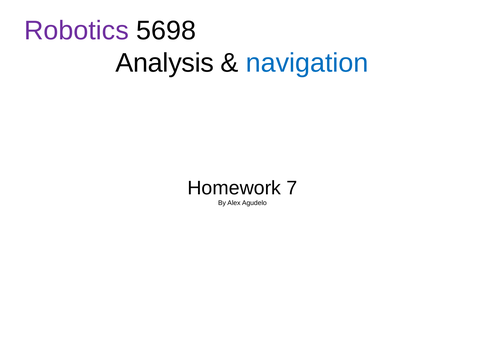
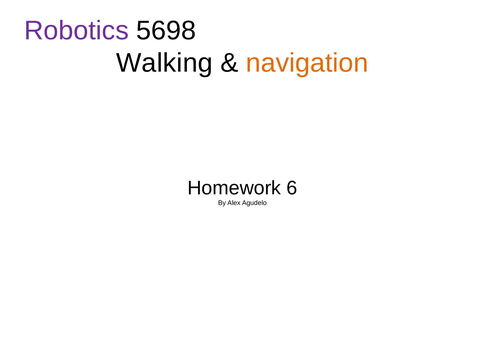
Analysis: Analysis -> Walking (164, 63)
navigation colour: blue -> orange (307, 63)
7: 7 -> 6 (292, 188)
